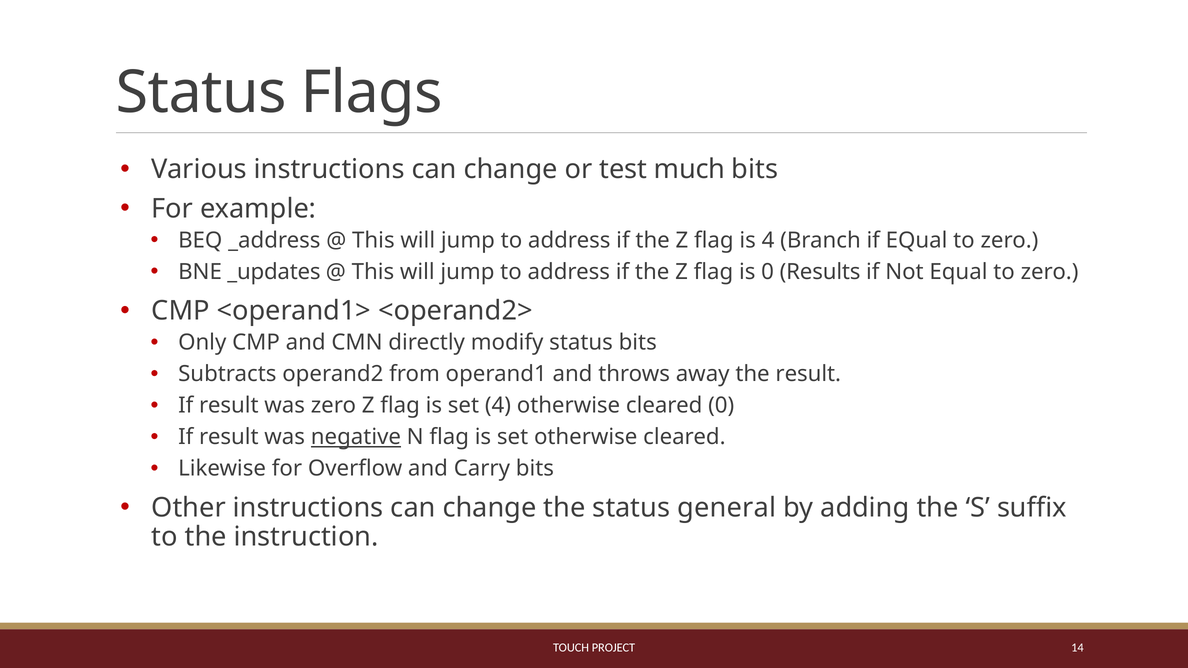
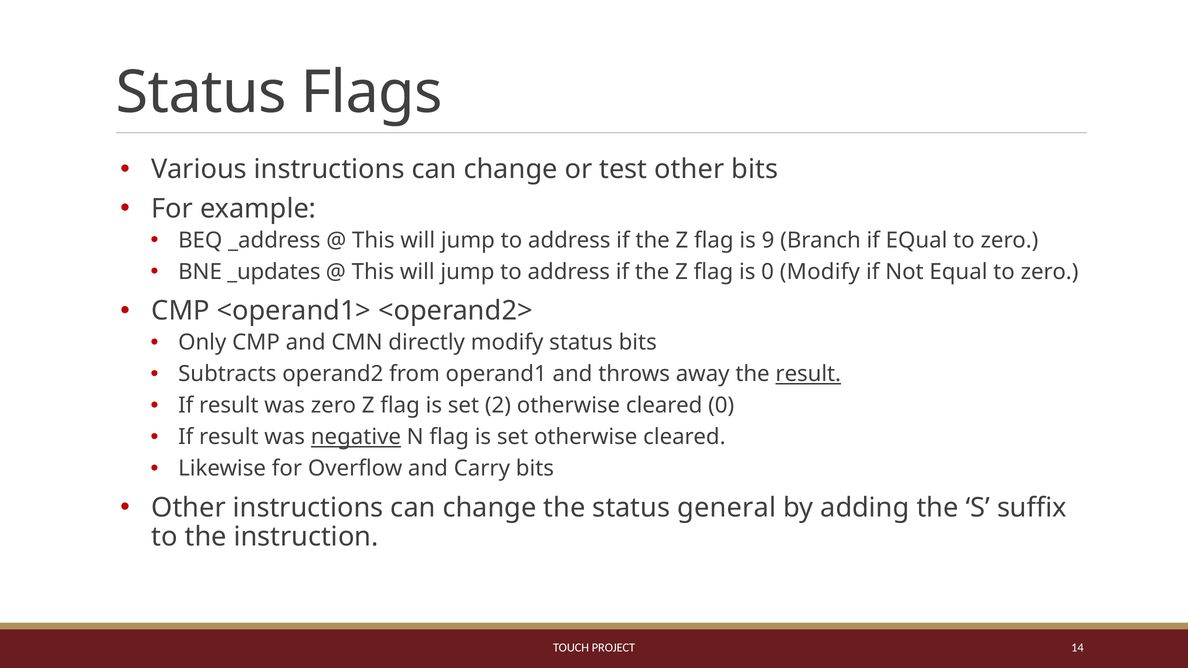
test much: much -> other (689, 169)
is 4: 4 -> 9 (768, 240)
0 Results: Results -> Modify (820, 272)
result underline: none -> present (808, 374)
set 4: 4 -> 2 (498, 406)
